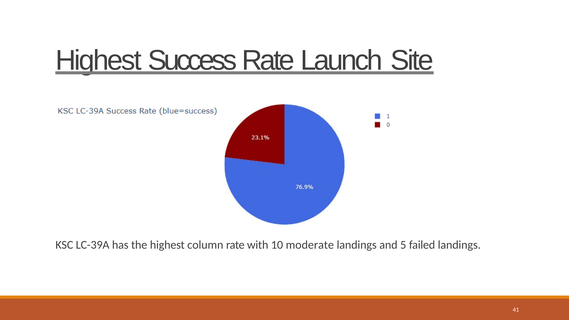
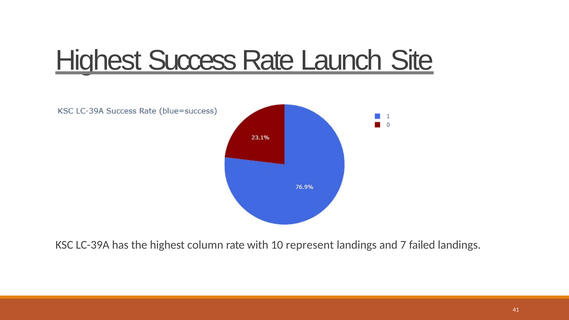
moderate: moderate -> represent (310, 245)
5: 5 -> 7 (403, 245)
